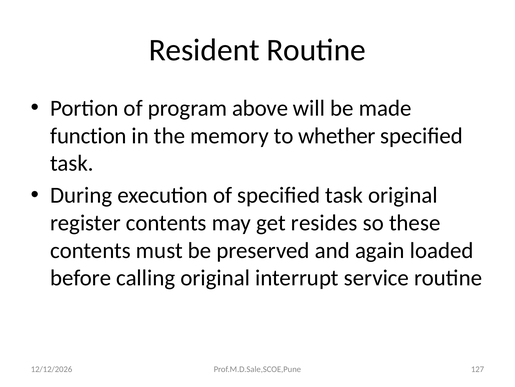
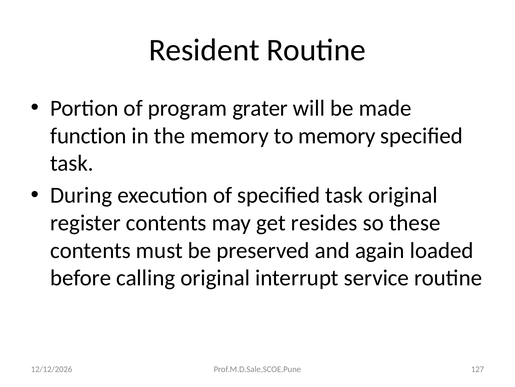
above: above -> grater (260, 108)
to whether: whether -> memory (337, 136)
